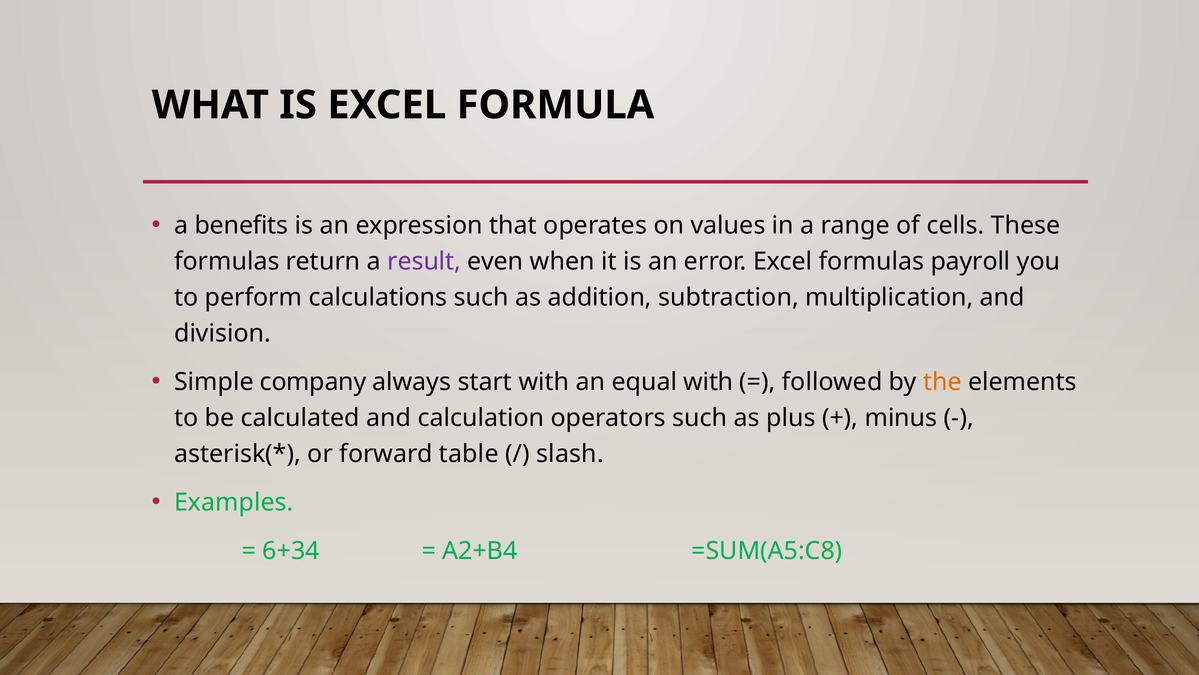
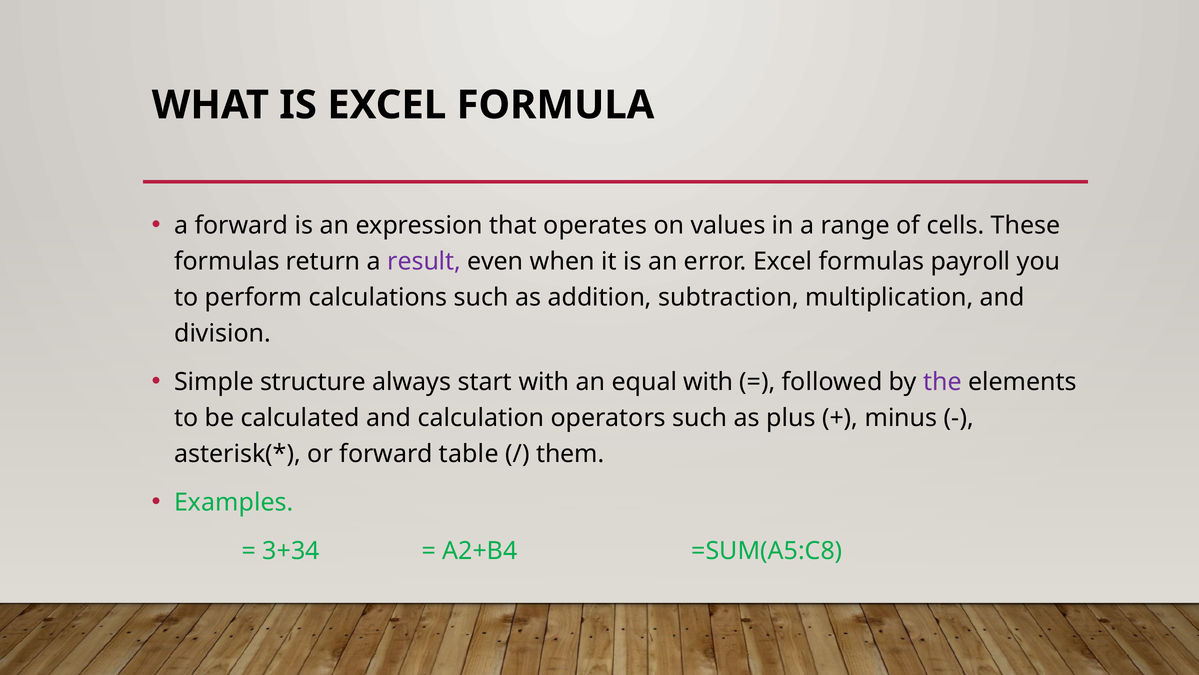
a benefits: benefits -> forward (241, 225)
company: company -> structure (313, 382)
the colour: orange -> purple (942, 382)
slash: slash -> them (570, 454)
6+34: 6+34 -> 3+34 (291, 551)
